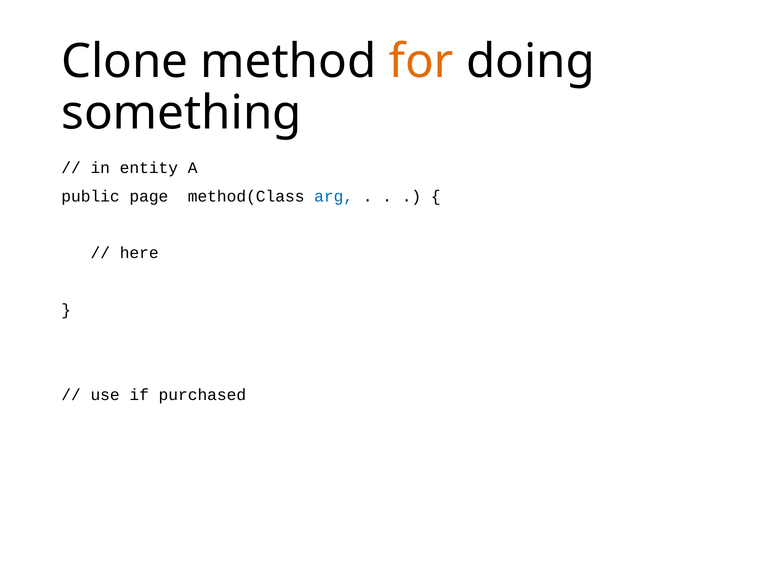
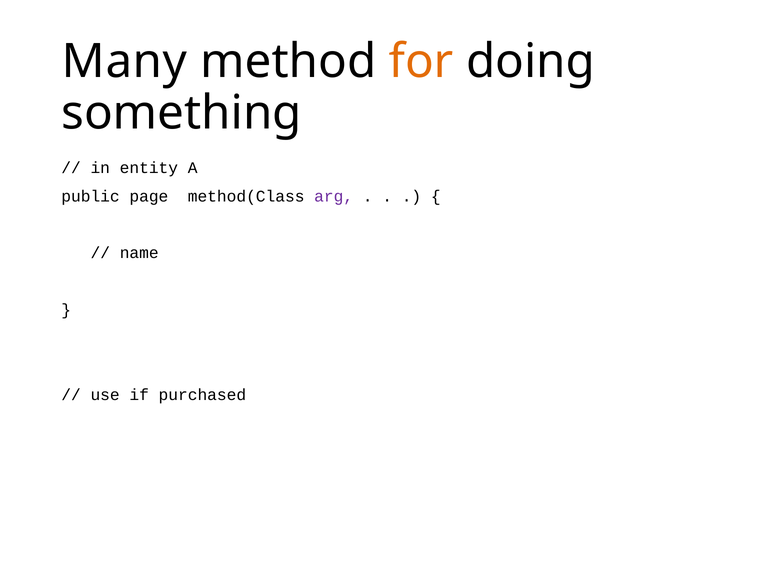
Clone: Clone -> Many (124, 62)
arg colour: blue -> purple (334, 196)
here: here -> name (139, 253)
